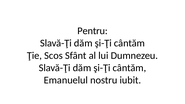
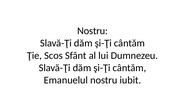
Pentru: Pentru -> Nostru (93, 31)
